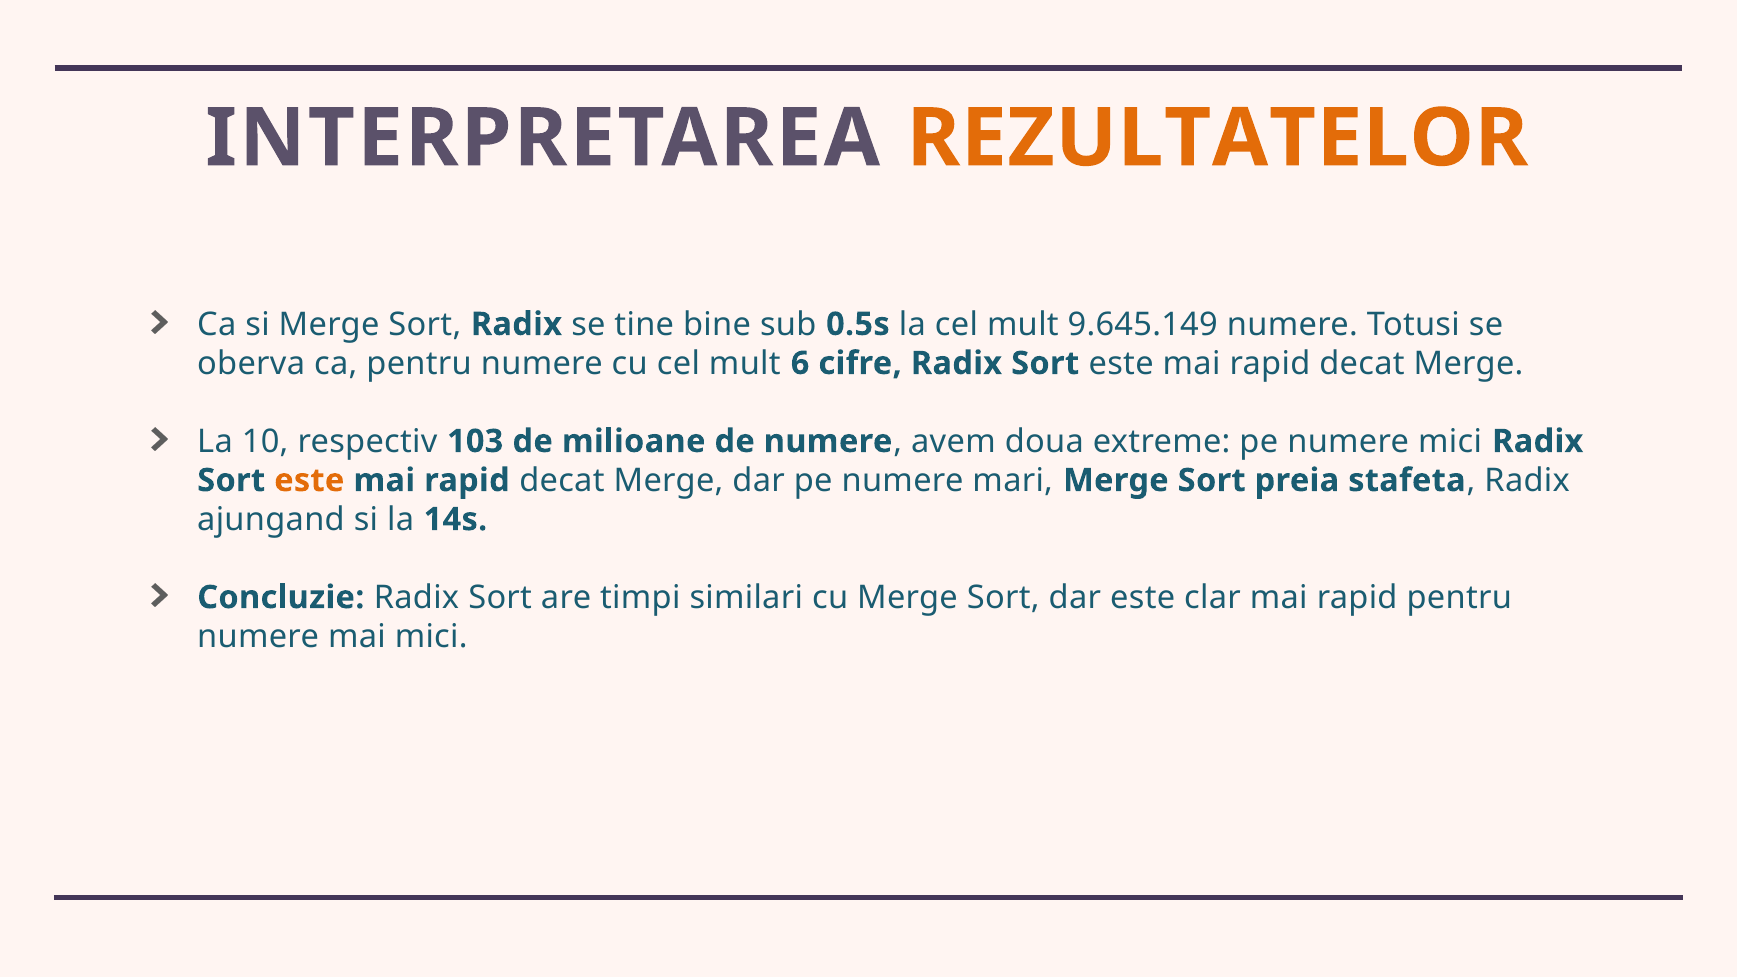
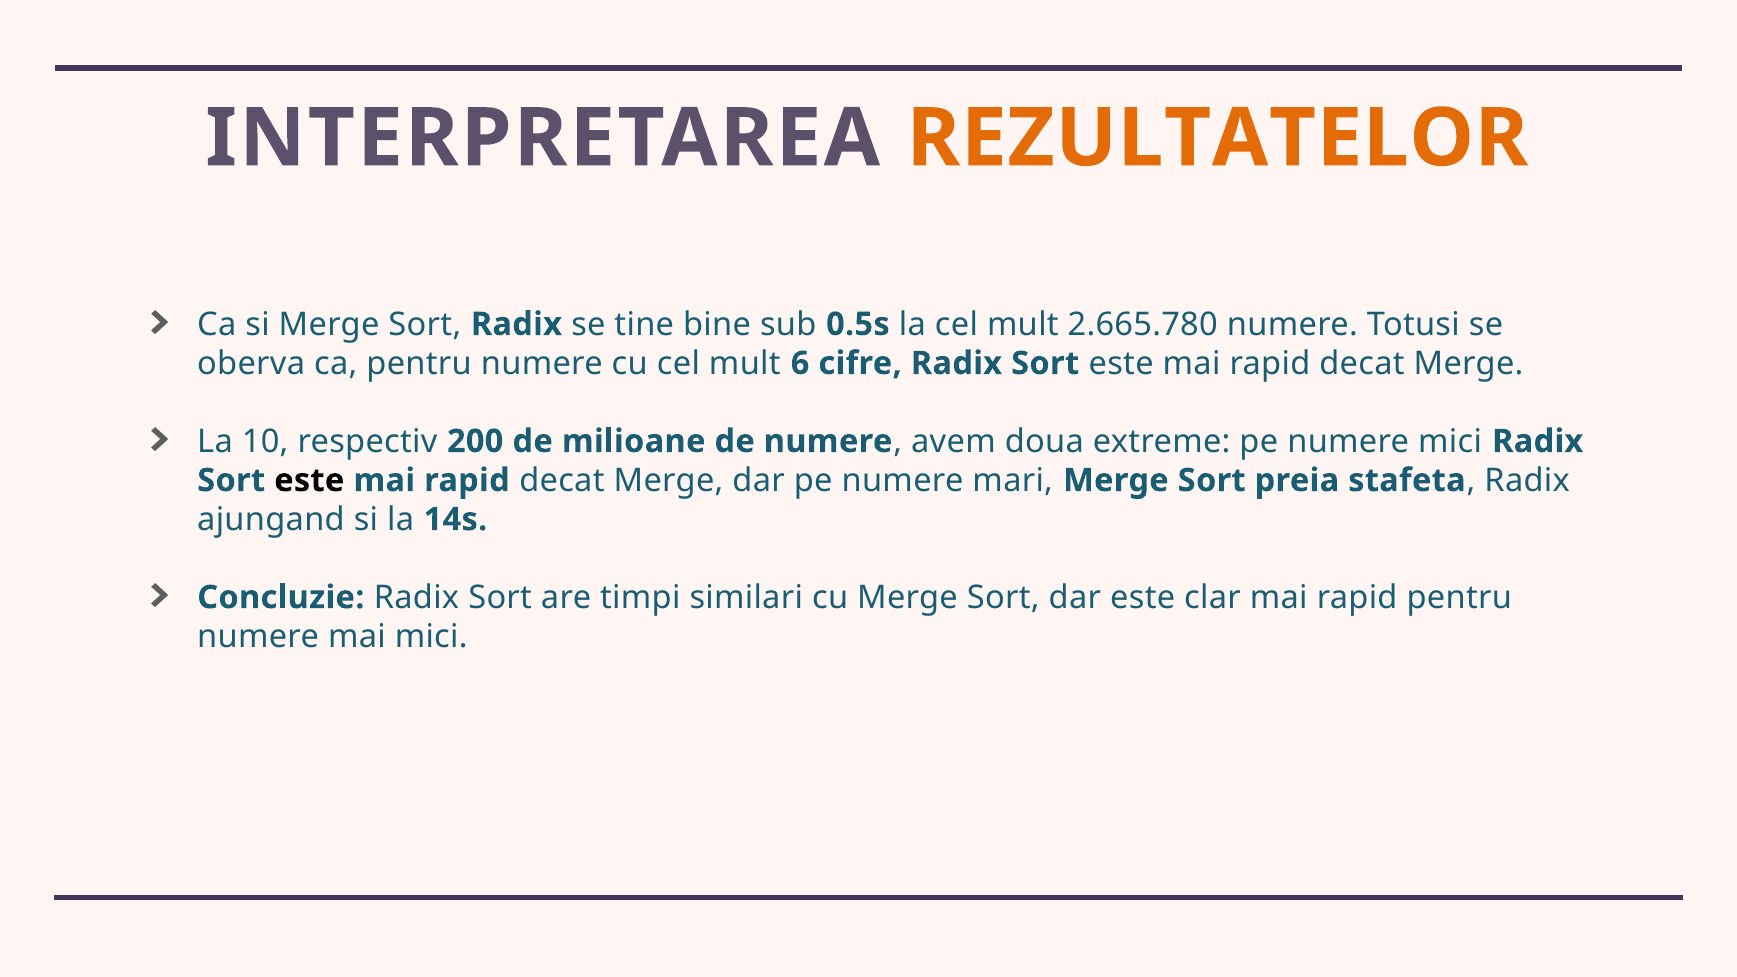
9.645.149: 9.645.149 -> 2.665.780 (1143, 324)
103: 103 -> 200 (475, 441)
este colour: orange -> black (309, 480)
